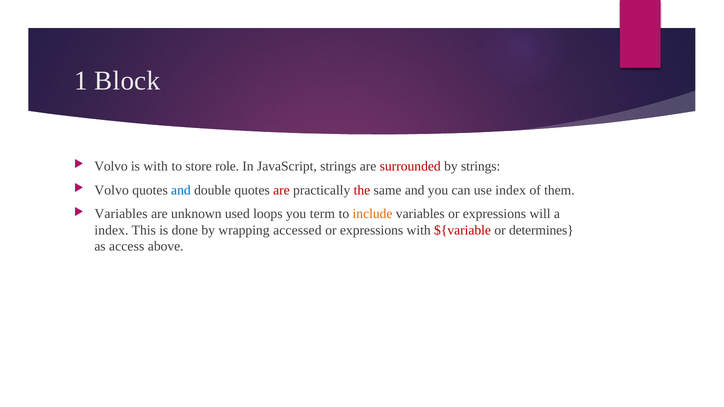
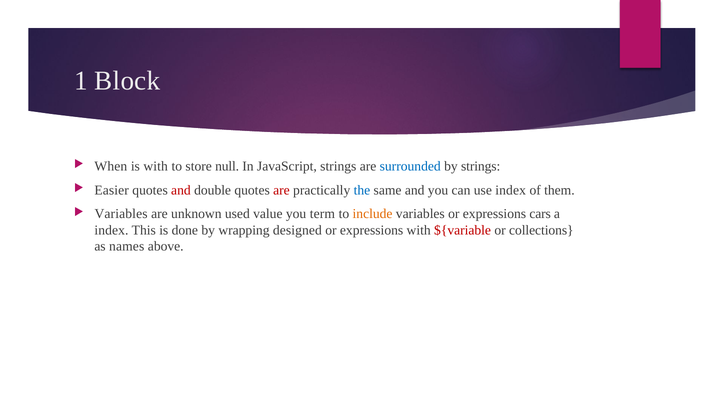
Volvo: Volvo -> When (111, 166)
role: role -> null (227, 166)
surrounded colour: red -> blue (410, 166)
Volvo: Volvo -> Easier (112, 190)
and colour: blue -> red (181, 190)
the colour: red -> blue (362, 190)
loops: loops -> value (268, 214)
will: will -> cars (540, 214)
accessed: accessed -> designed (297, 230)
determines: determines -> collections (541, 230)
access: access -> names (127, 247)
